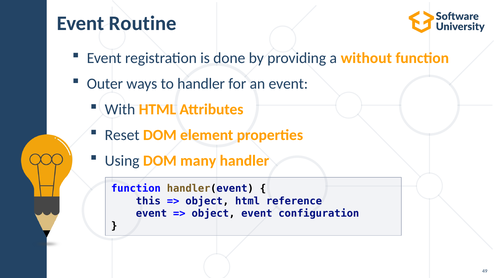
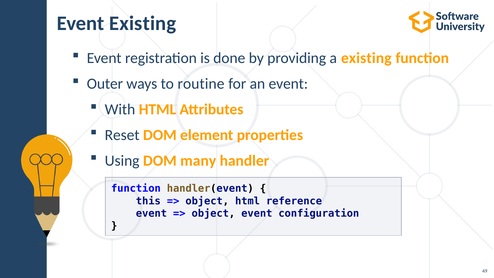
Event Routine: Routine -> Existing (143, 23)
a without: without -> existing (366, 58)
to handler: handler -> routine (201, 84)
